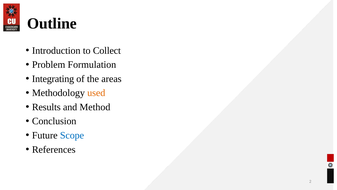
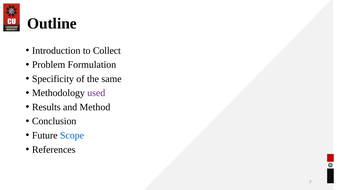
Integrating: Integrating -> Specificity (53, 79)
areas: areas -> same (111, 79)
used colour: orange -> purple (96, 93)
